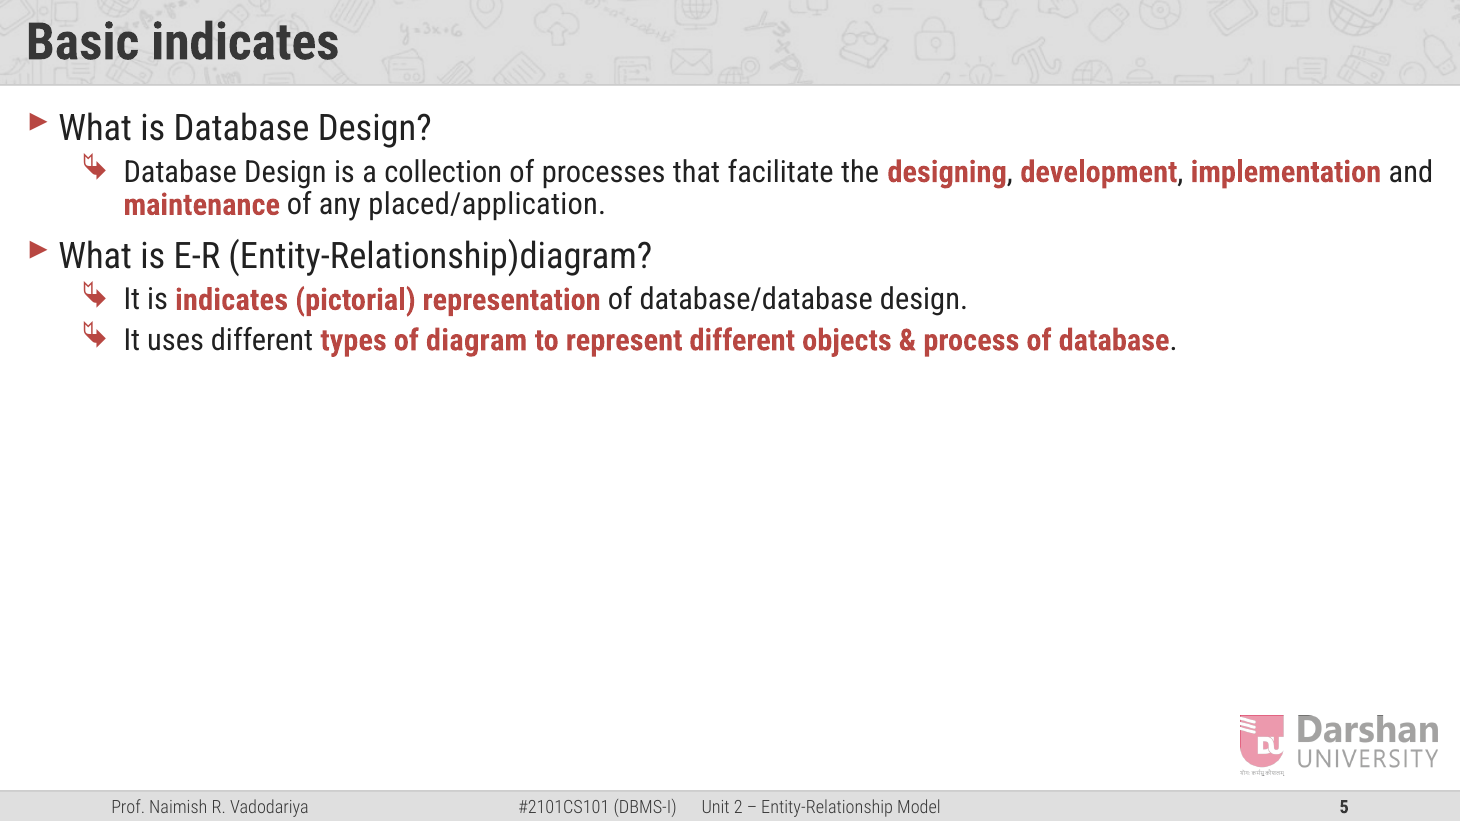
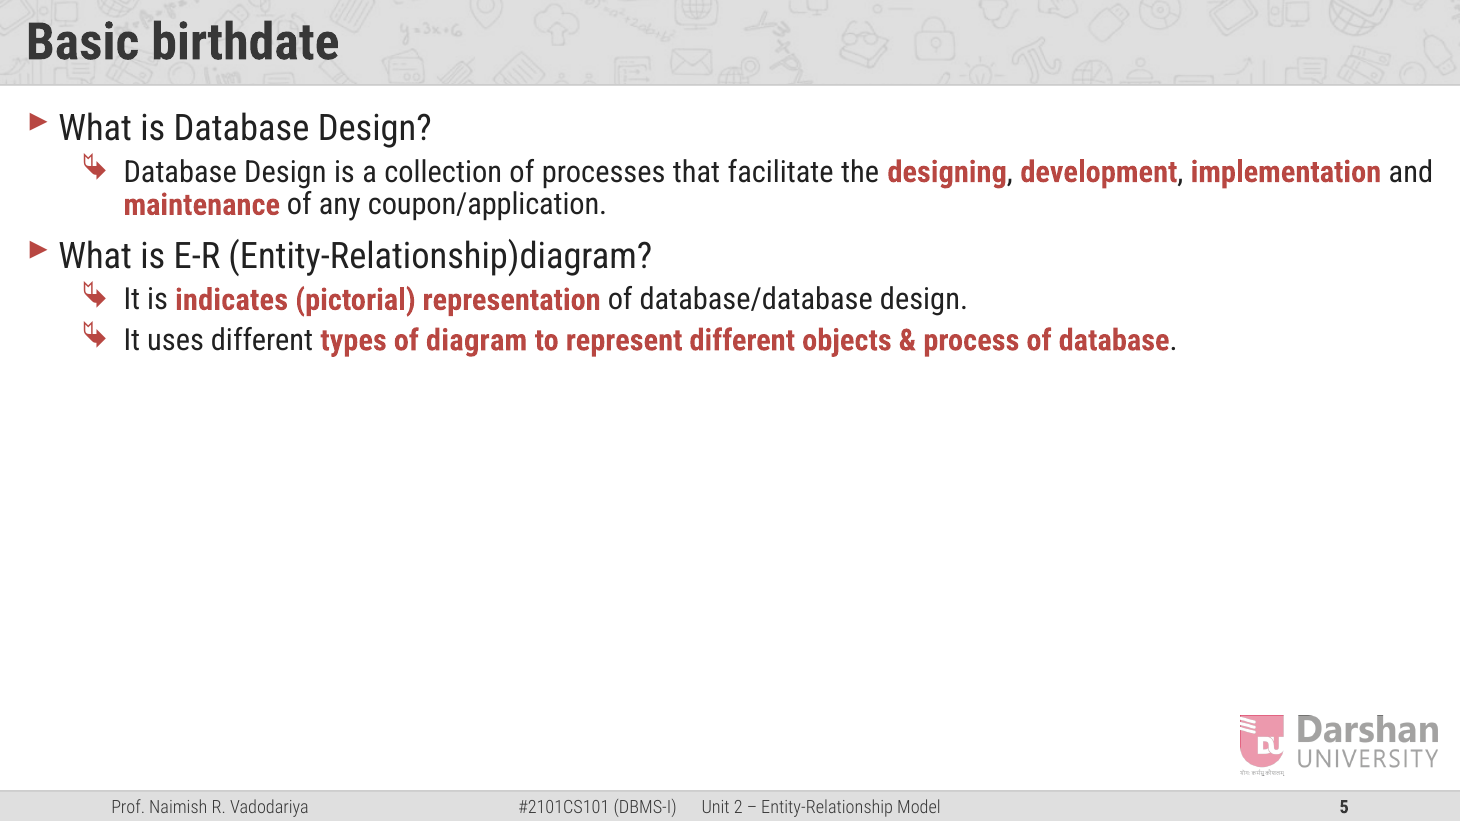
Basic indicates: indicates -> birthdate (245, 42)
placed/application: placed/application -> coupon/application (488, 205)
